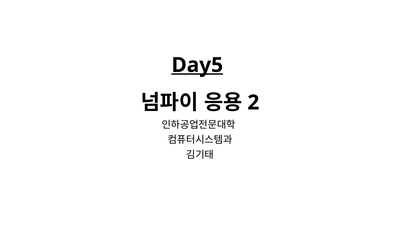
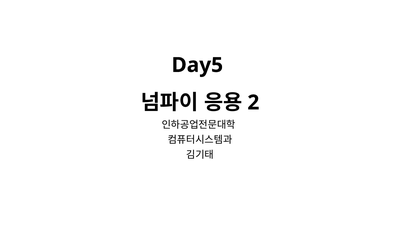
Day5 underline: present -> none (197, 65)
